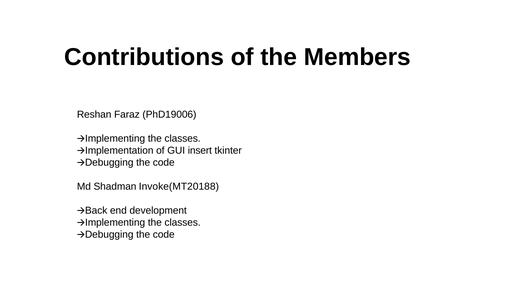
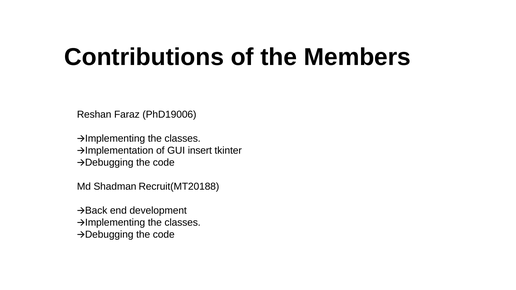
Invoke(MT20188: Invoke(MT20188 -> Recruit(MT20188 (179, 187)
